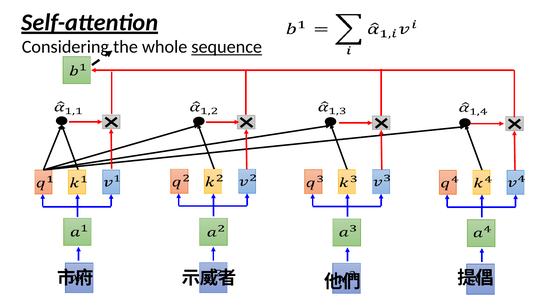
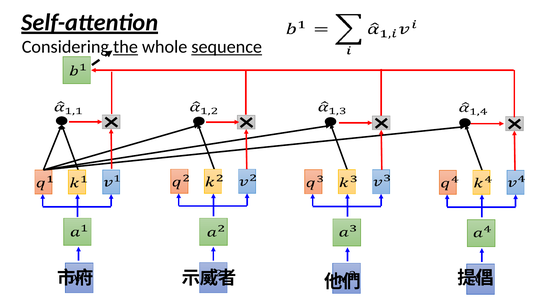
the underline: none -> present (126, 47)
